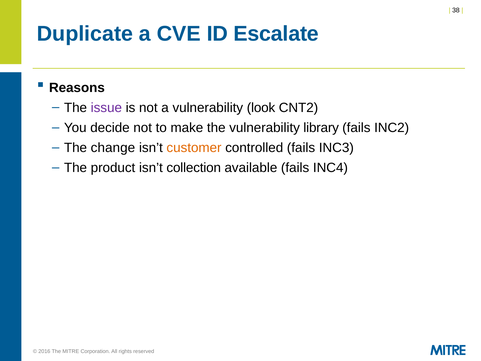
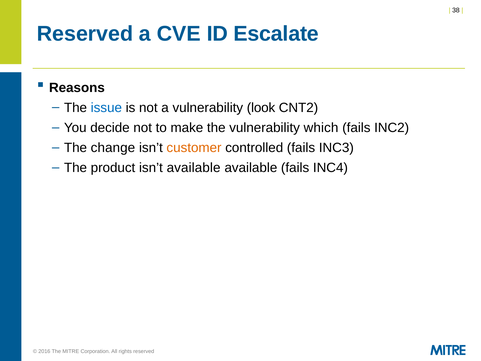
Duplicate: Duplicate -> Reserved (85, 34)
issue colour: purple -> blue (106, 108)
library: library -> which (321, 128)
isn’t collection: collection -> available (194, 168)
